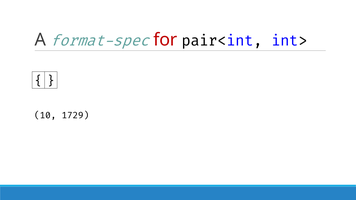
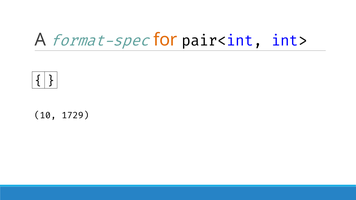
for colour: red -> orange (165, 40)
